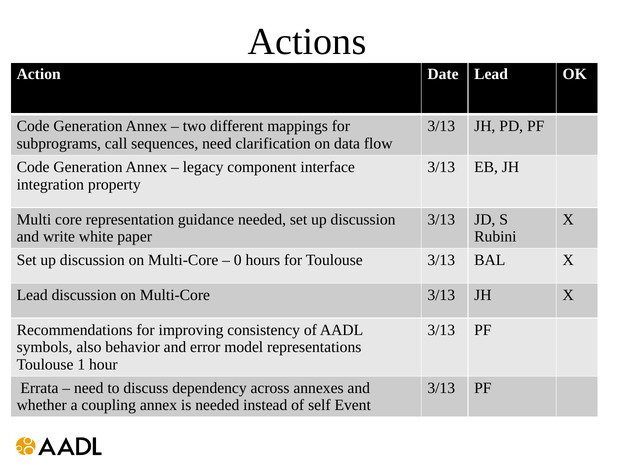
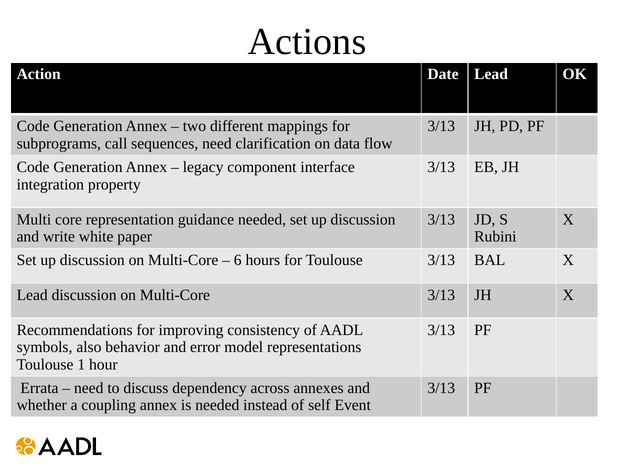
0: 0 -> 6 (238, 260)
